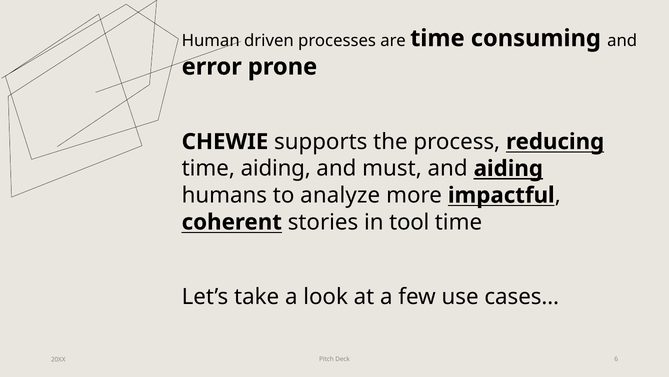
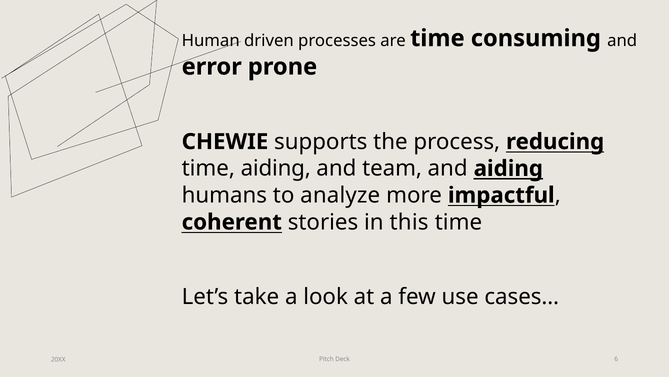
must: must -> team (392, 168)
tool: tool -> this (409, 222)
